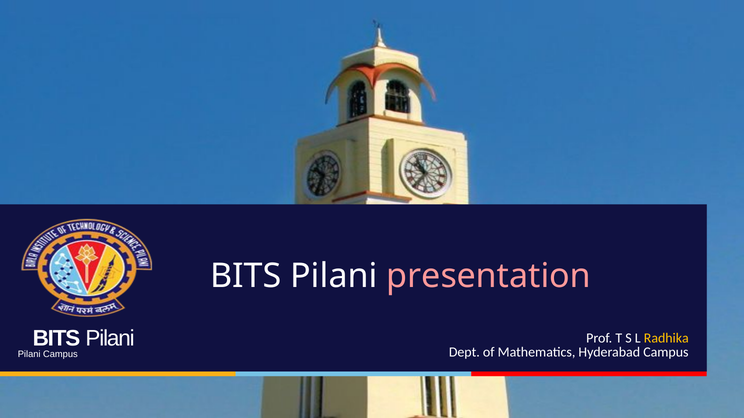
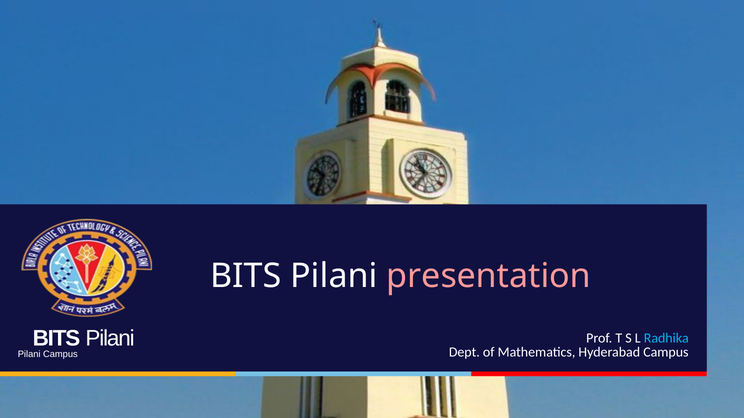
Radhika colour: yellow -> light blue (666, 339)
